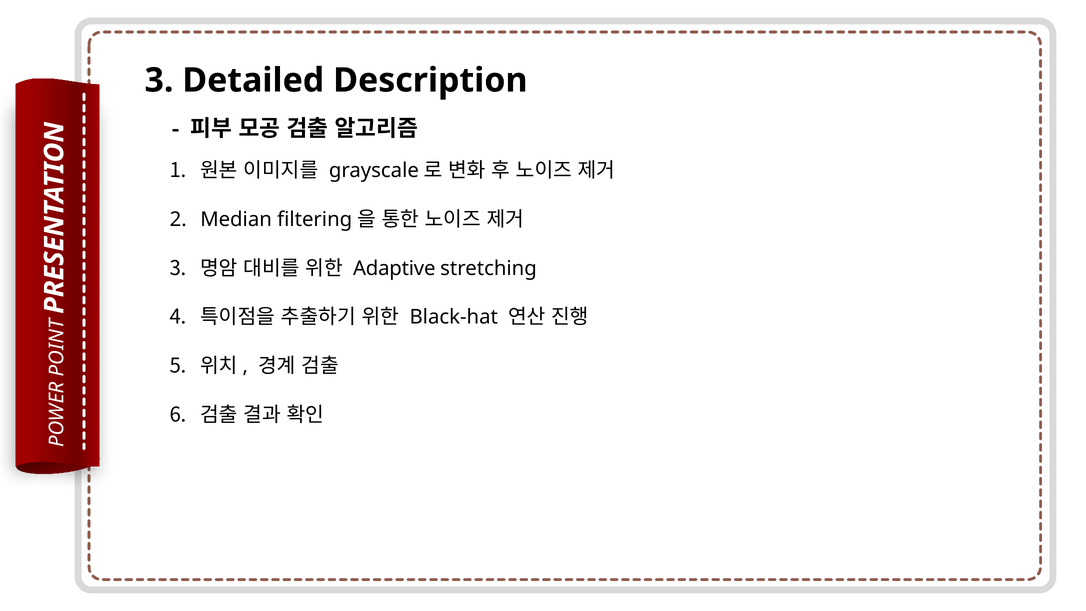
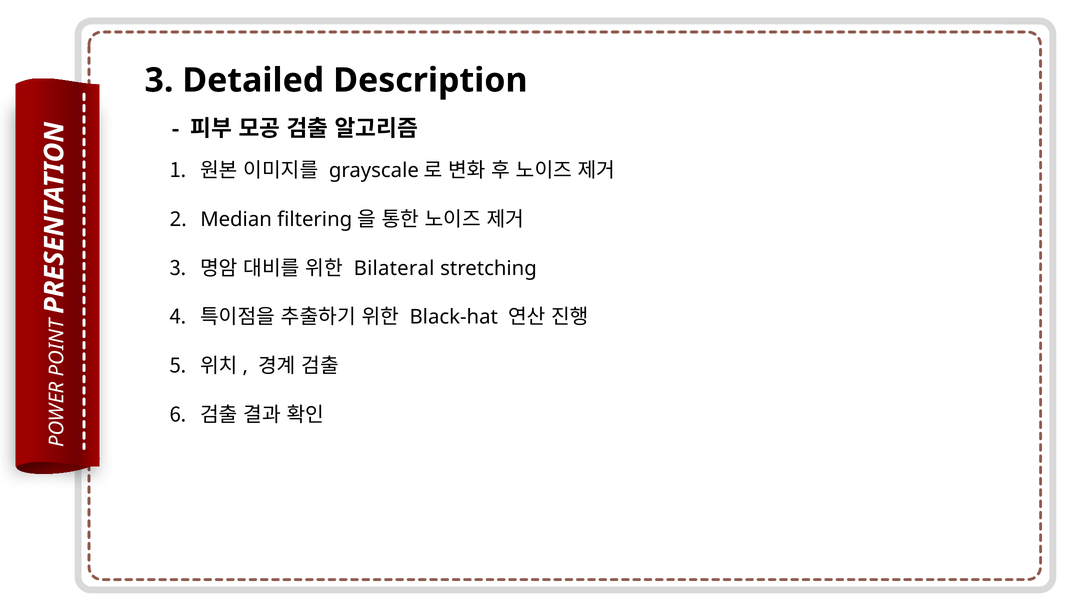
Adaptive: Adaptive -> Bilateral (394, 268)
